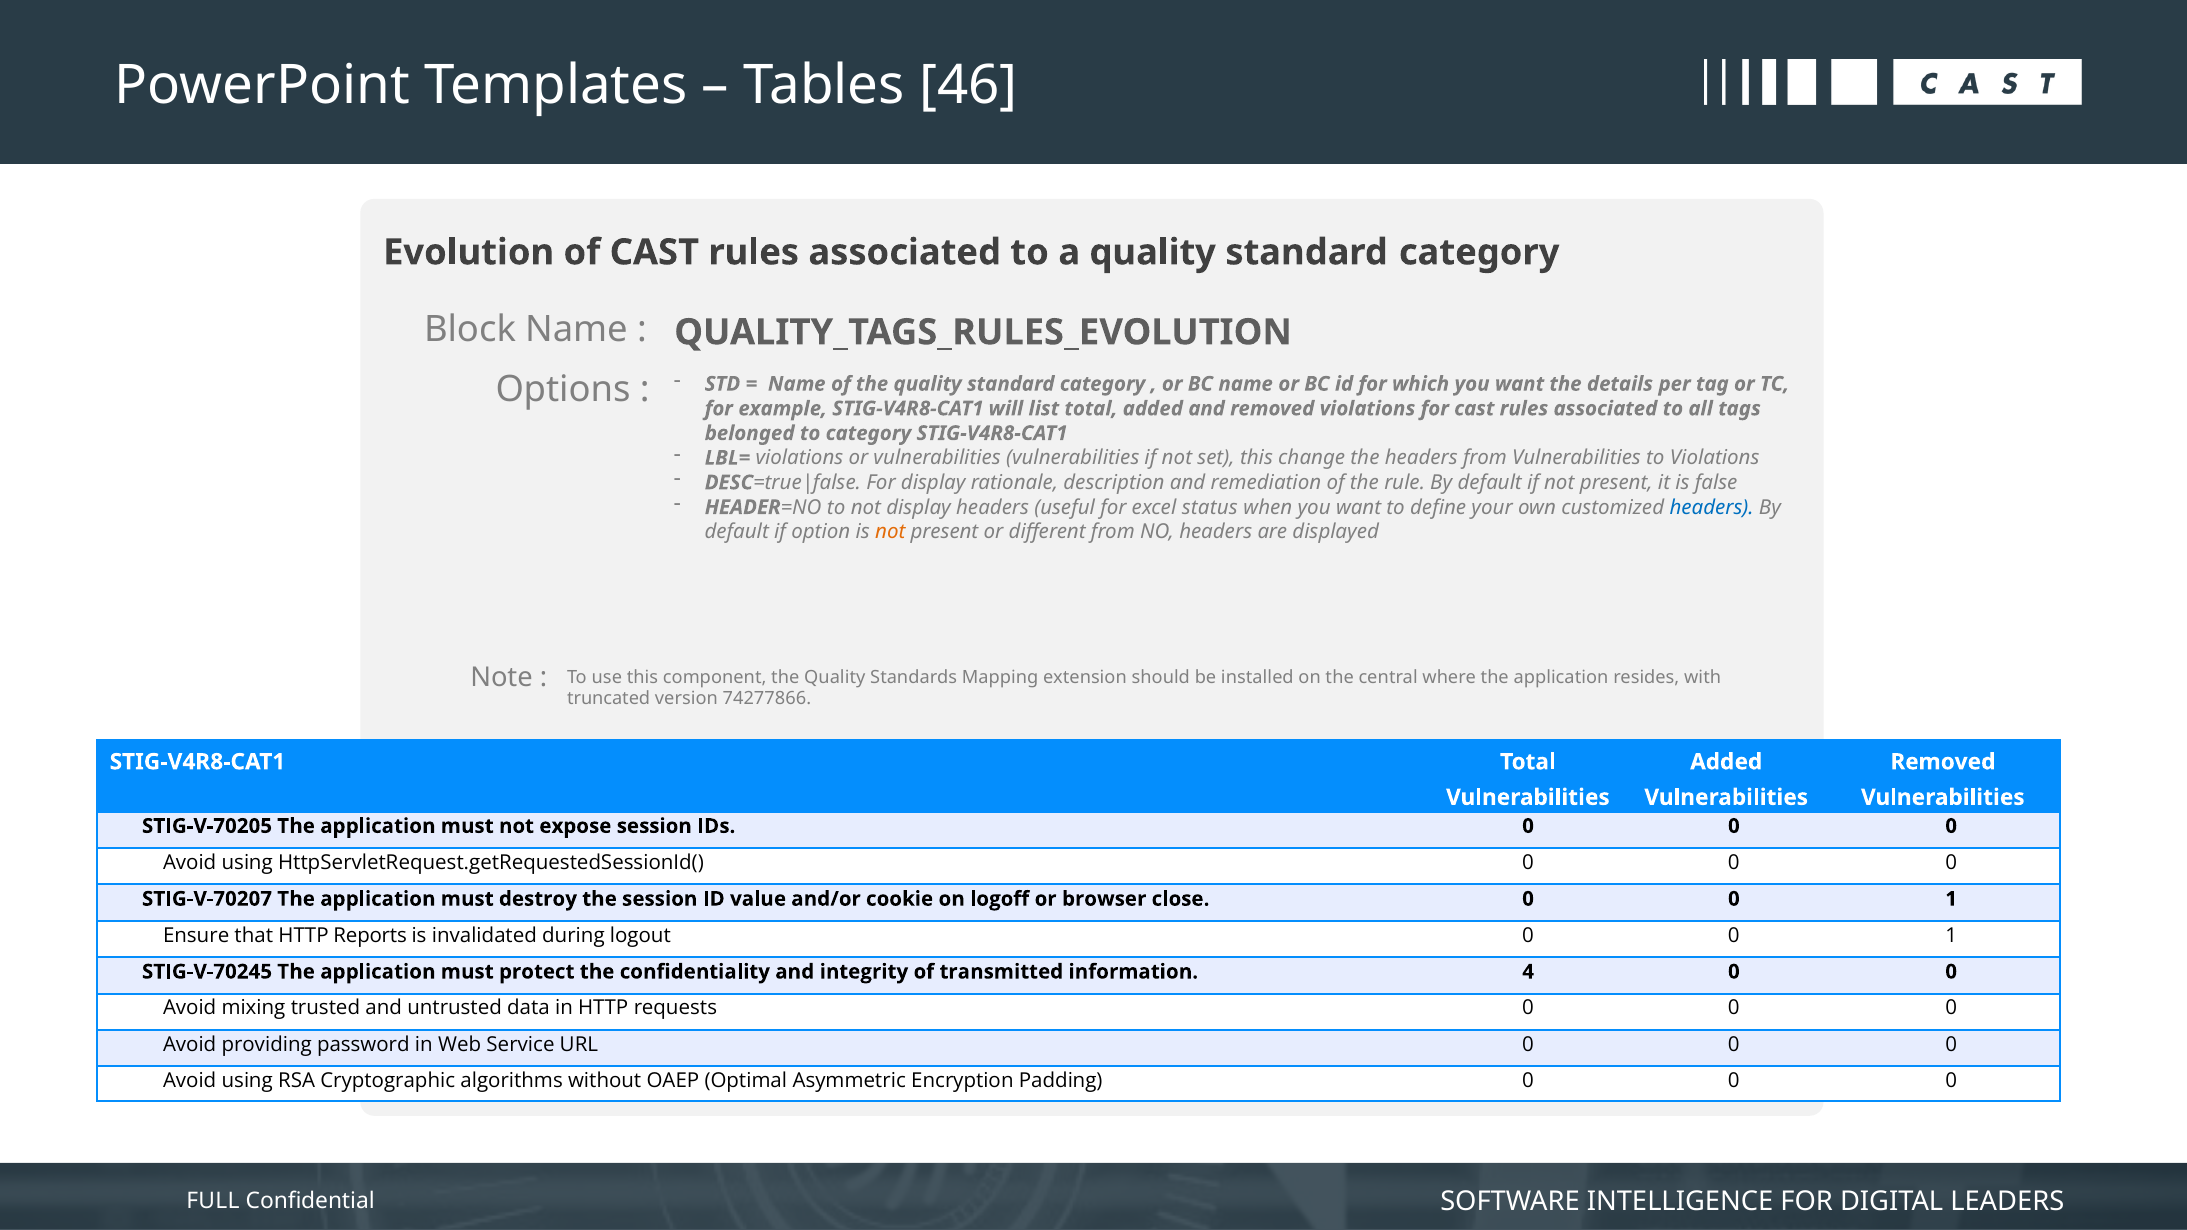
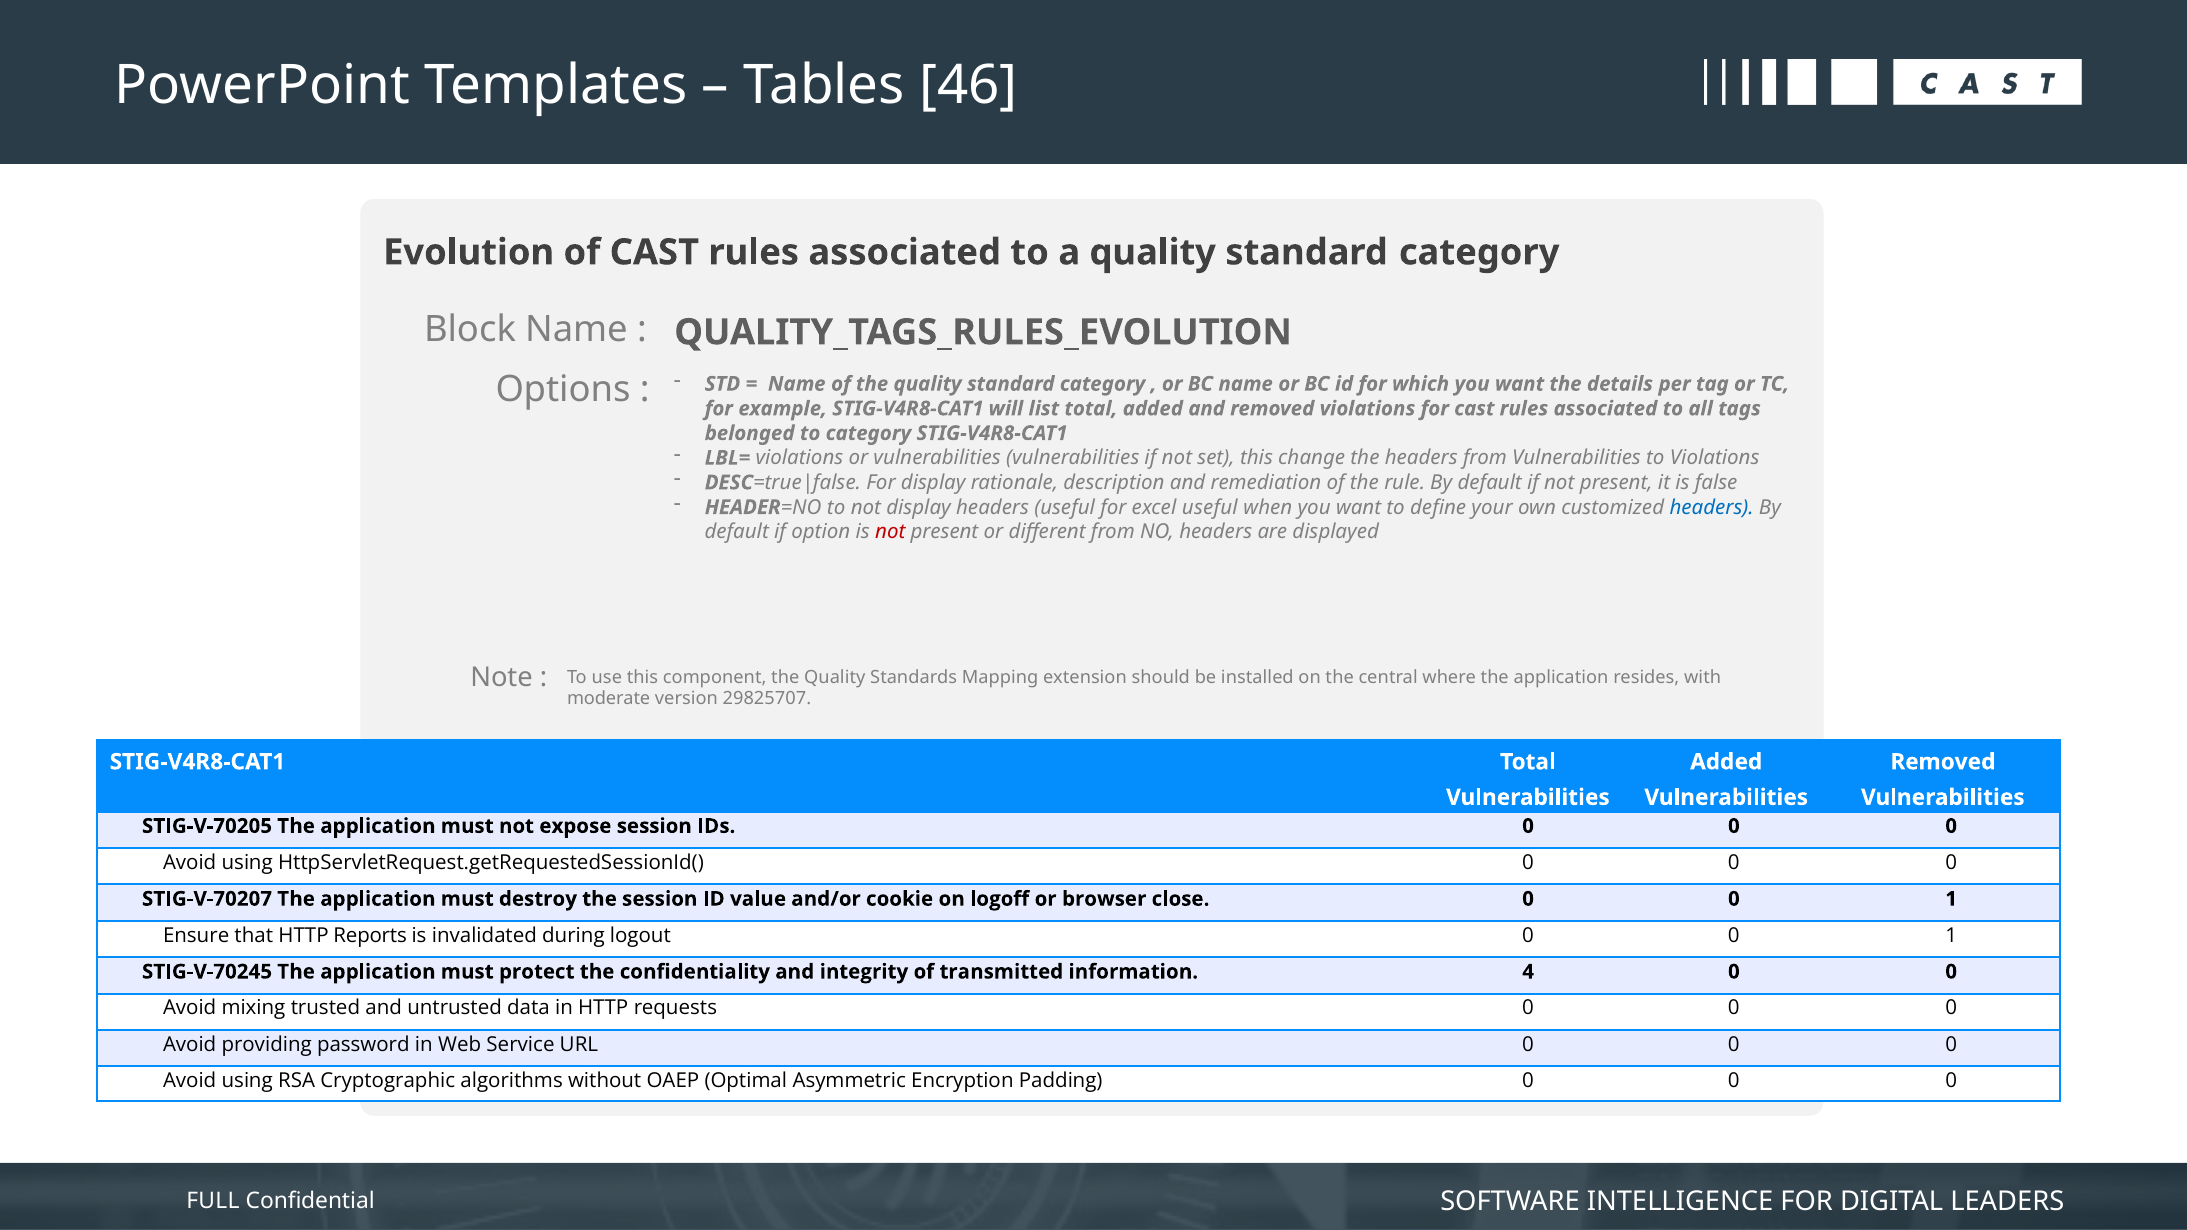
excel status: status -> useful (1210, 507)
not colour: orange -> red (890, 532)
truncated: truncated -> moderate (609, 699)
74277866: 74277866 -> 29825707 (767, 699)
